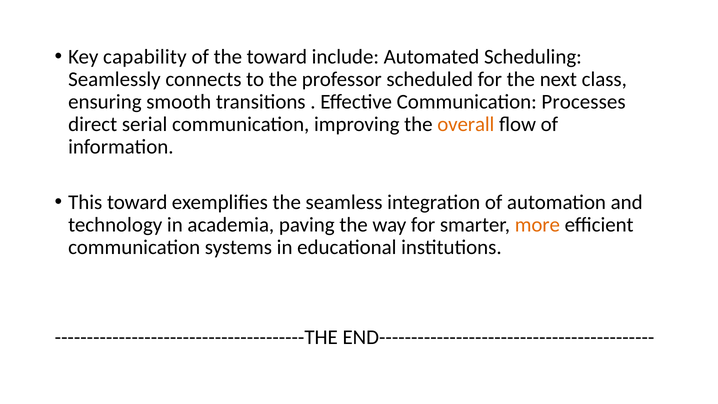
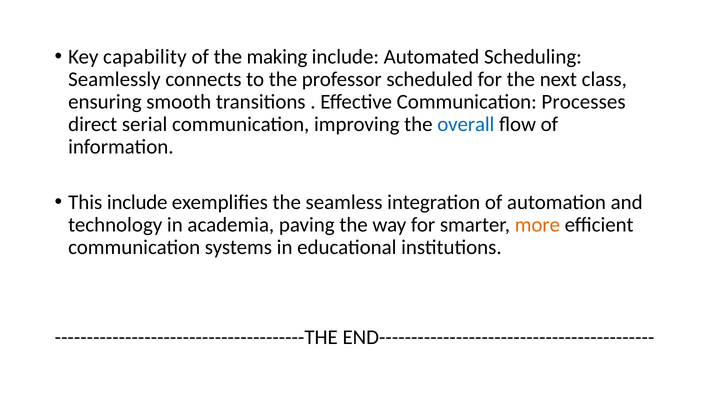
the toward: toward -> making (277, 57)
overall colour: orange -> blue (466, 124)
This toward: toward -> include (137, 202)
